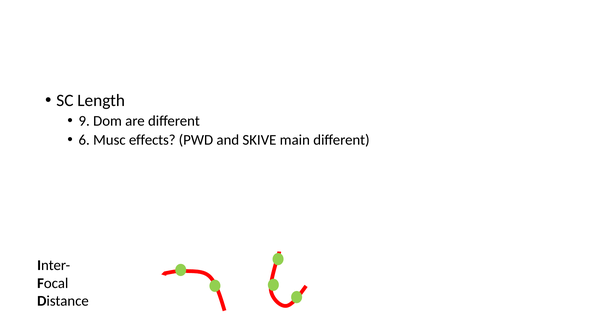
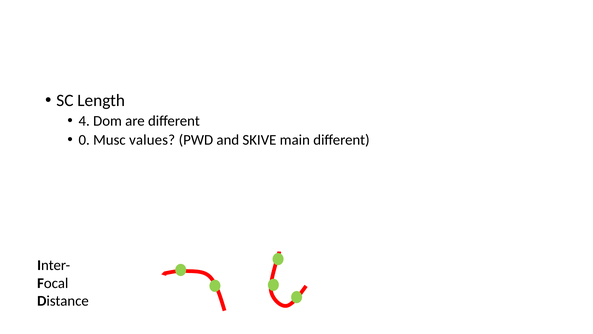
9: 9 -> 4 (84, 121)
6: 6 -> 0 (84, 140)
effects: effects -> values (152, 140)
